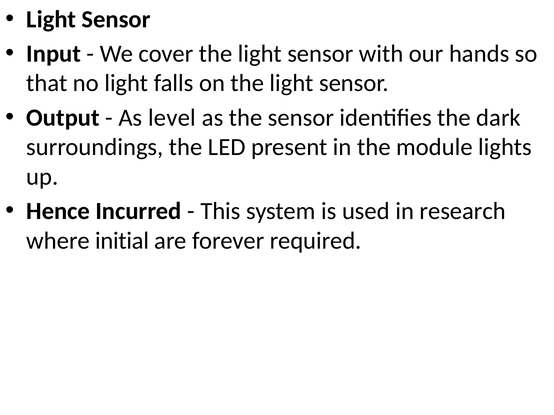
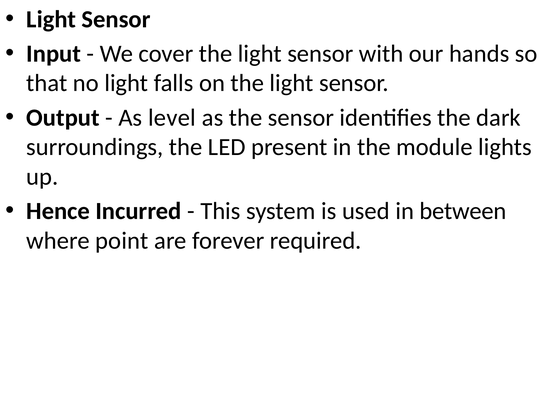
research: research -> between (463, 211)
initial: initial -> point (122, 241)
